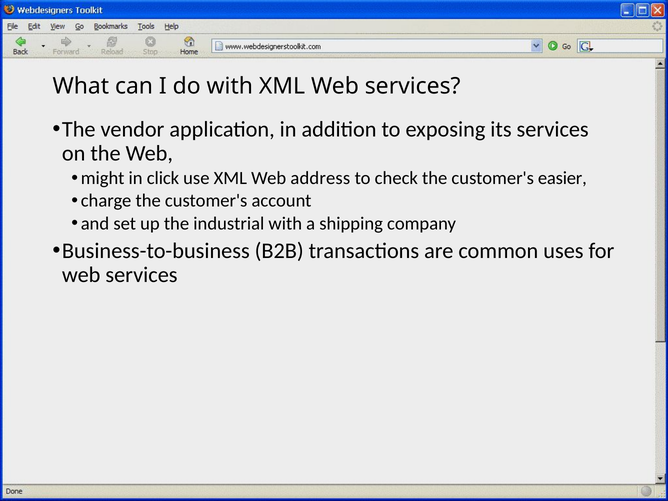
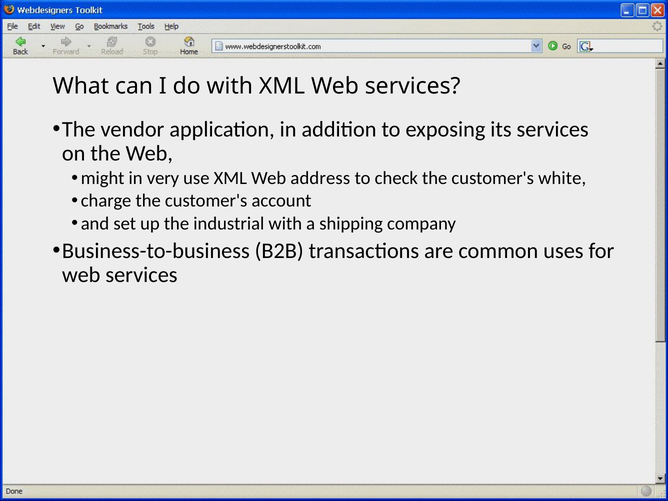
click: click -> very (163, 178)
easier: easier -> white (562, 178)
